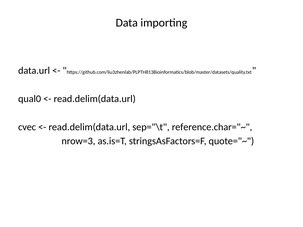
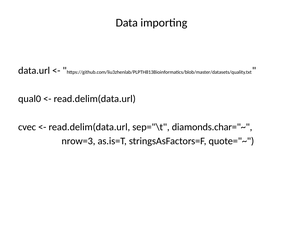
reference.char="~: reference.char="~ -> diamonds.char="~ (212, 127)
